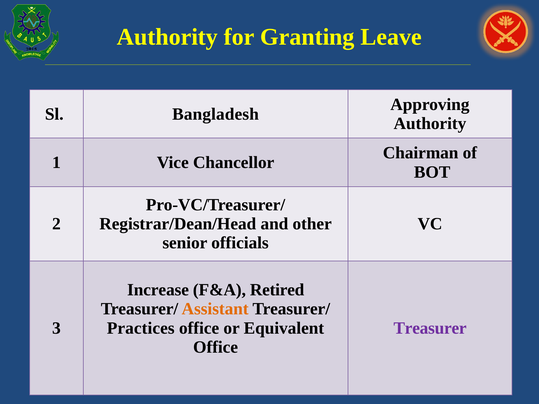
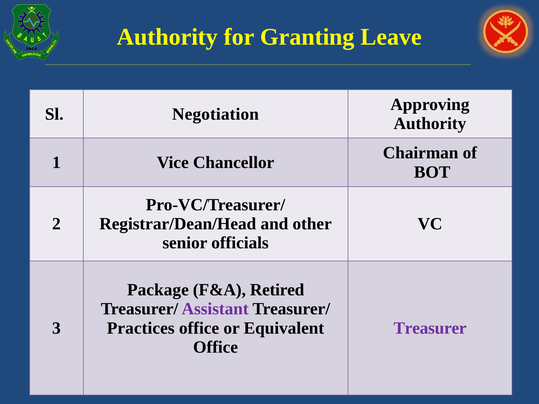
Bangladesh: Bangladesh -> Negotiation (216, 114)
Increase: Increase -> Package (158, 290)
Assistant colour: orange -> purple (215, 309)
